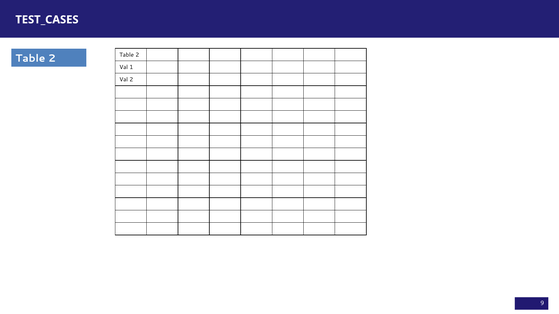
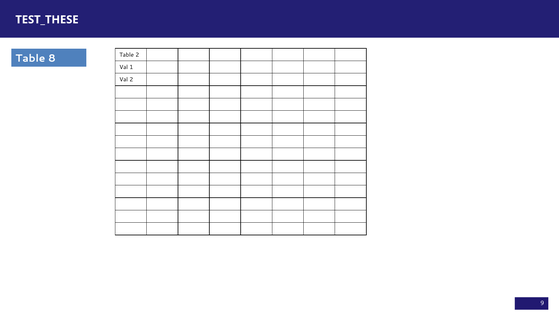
TEST_CASES: TEST_CASES -> TEST_THESE (47, 20)
2: 2 -> 8 (52, 58)
